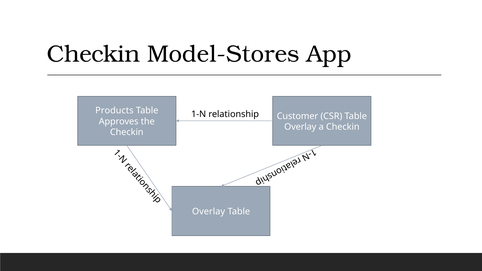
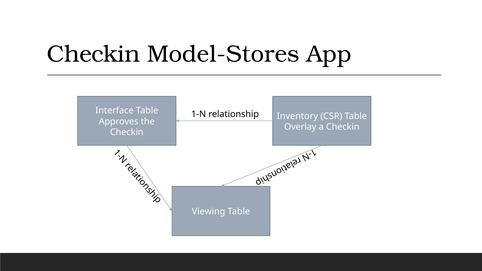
Products: Products -> Interface (114, 111)
Customer: Customer -> Inventory (297, 116)
Overlay: Overlay -> Viewing (209, 212)
